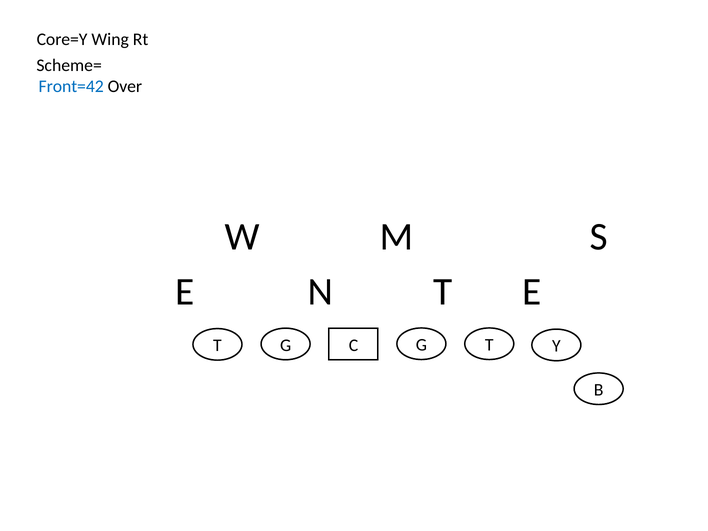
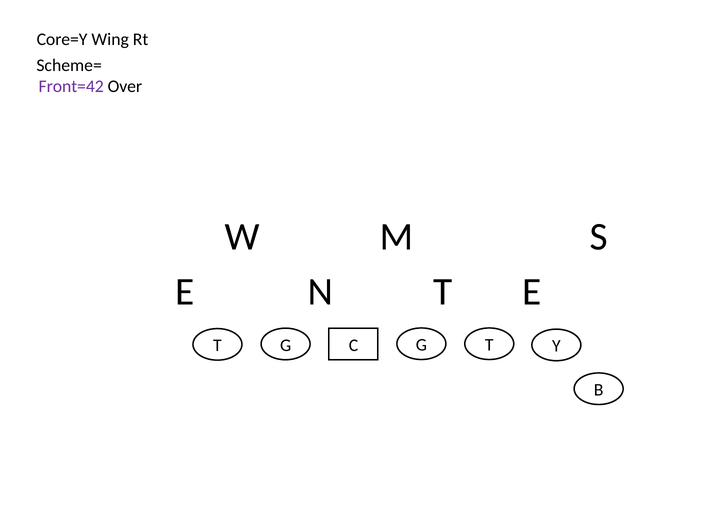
Front=42 colour: blue -> purple (71, 87)
